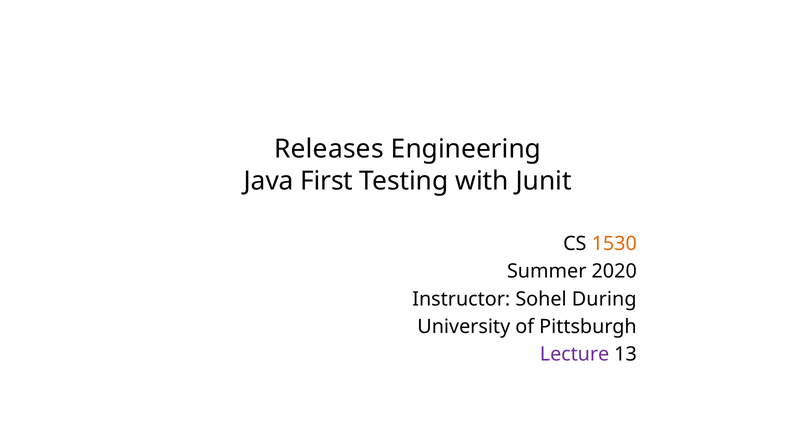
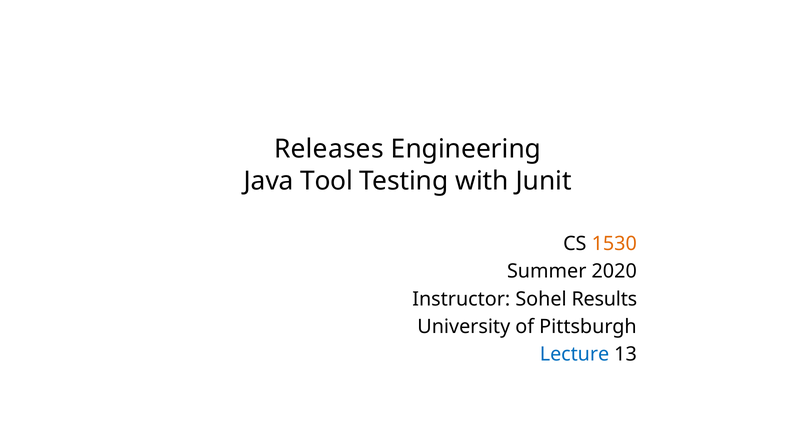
First: First -> Tool (327, 181)
During: During -> Results (604, 299)
Lecture colour: purple -> blue (574, 354)
